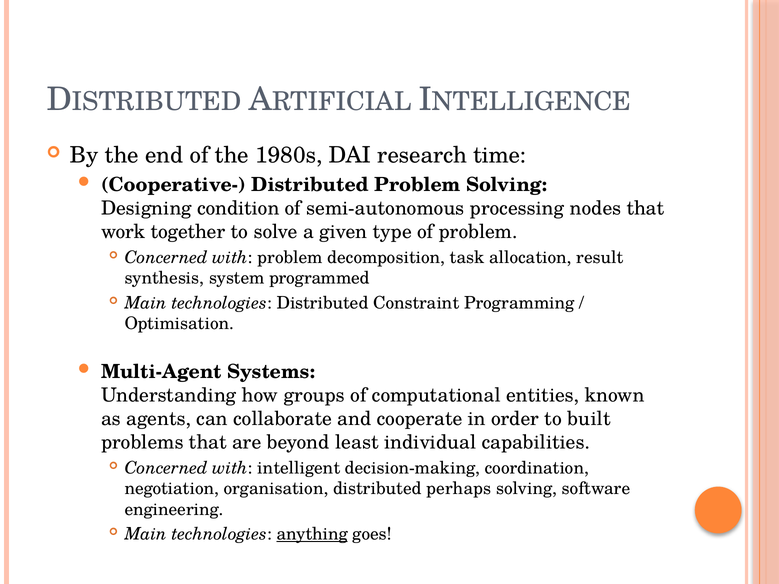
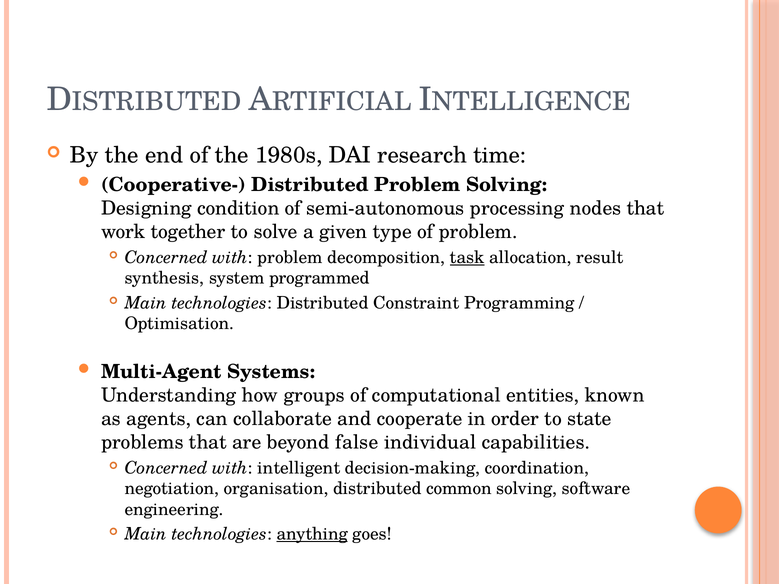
task underline: none -> present (467, 258)
built: built -> state (589, 419)
least: least -> false (357, 442)
perhaps: perhaps -> common (459, 489)
